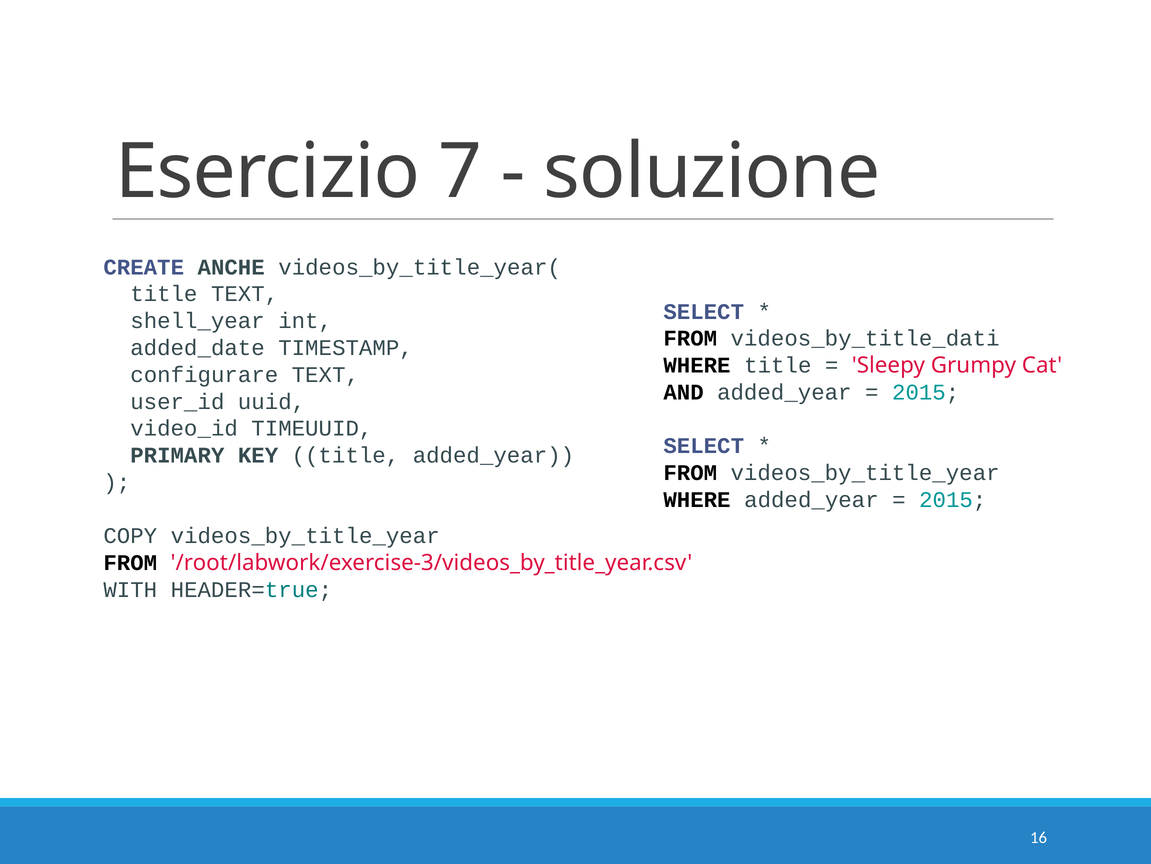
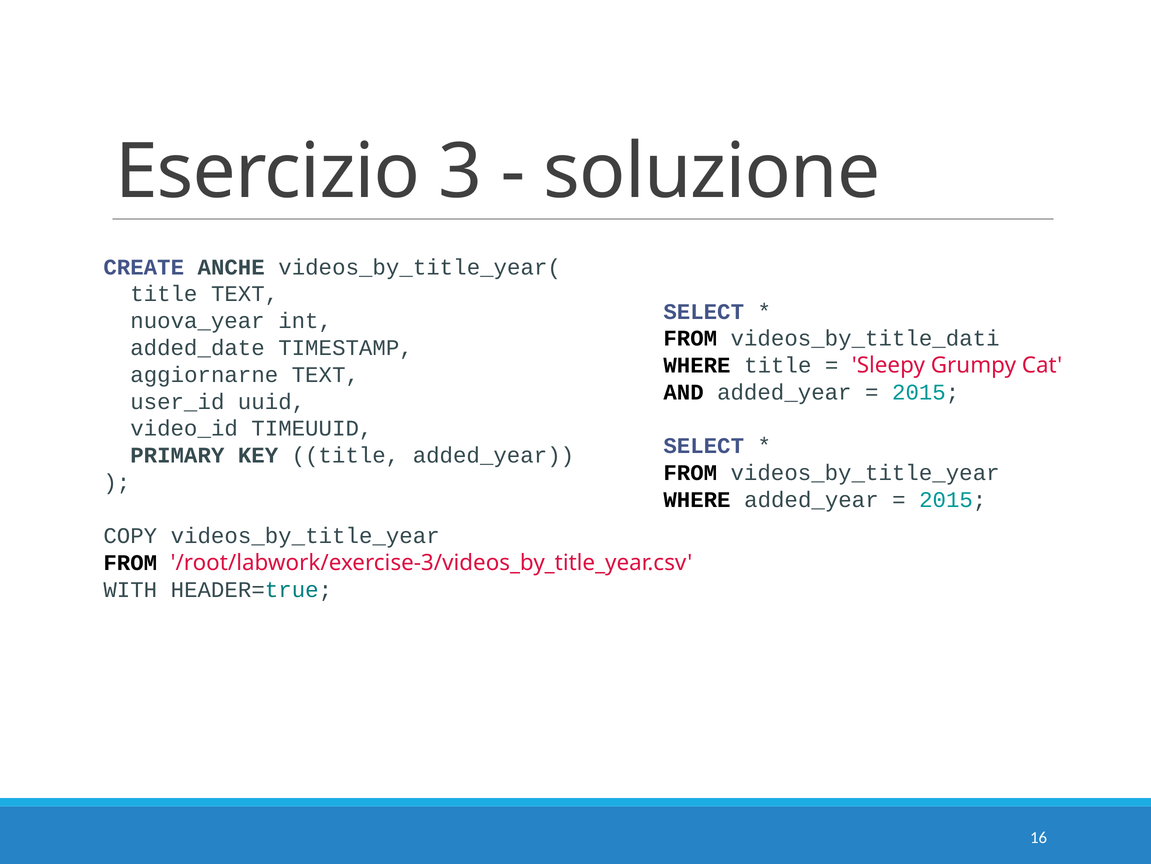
7: 7 -> 3 (460, 172)
shell_year: shell_year -> nuova_year (198, 321)
configurare: configurare -> aggiornarne (204, 374)
